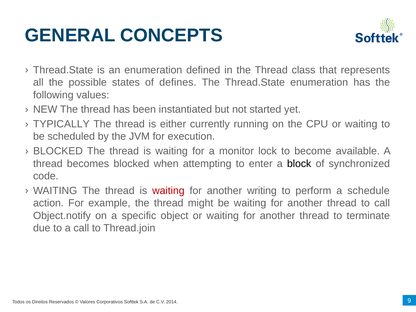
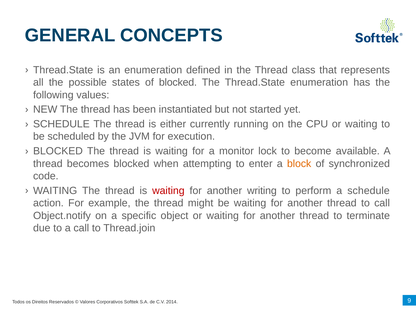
of defines: defines -> blocked (178, 82)
TYPICALLY: TYPICALLY -> SCHEDULE (61, 124)
block colour: black -> orange (299, 164)
